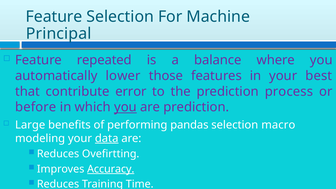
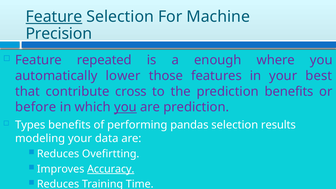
Feature underline: none -> present (54, 17)
Principal: Principal -> Precision (59, 34)
balance: balance -> enough (218, 60)
error: error -> cross (131, 91)
prediction process: process -> benefits (289, 91)
Large: Large -> Types (30, 125)
macro: macro -> results (278, 125)
data underline: present -> none (107, 138)
